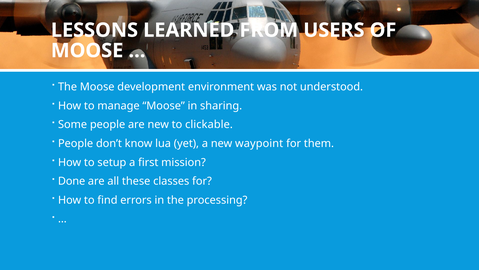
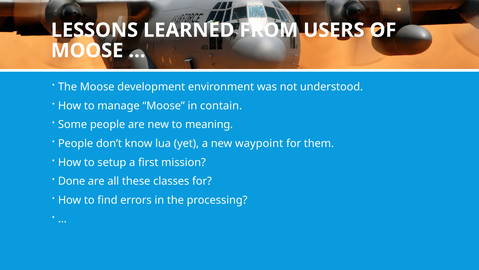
sharing: sharing -> contain (221, 106)
clickable: clickable -> meaning (209, 124)
